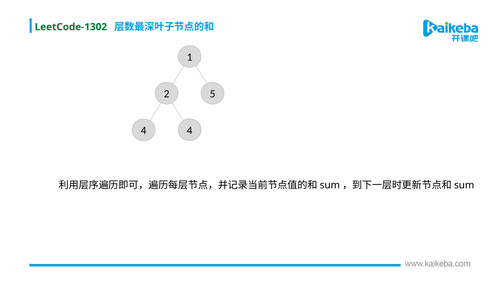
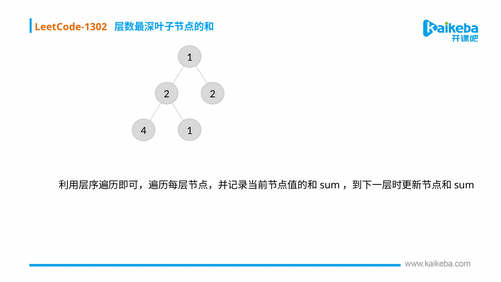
LeetCode-1302 colour: green -> orange (71, 27)
2 5: 5 -> 2 (213, 94)
4 4: 4 -> 1 (190, 130)
